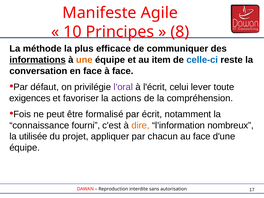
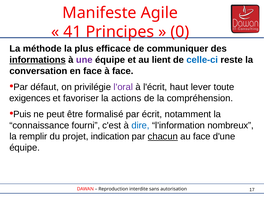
10: 10 -> 41 (72, 32)
8: 8 -> 0 (180, 32)
une colour: orange -> purple (84, 60)
item: item -> lient (161, 60)
celui: celui -> haut (179, 87)
Fois: Fois -> Puis (22, 114)
dire colour: orange -> blue (140, 125)
utilisée: utilisée -> remplir (33, 136)
appliquer: appliquer -> indication (110, 136)
chacun underline: none -> present (163, 136)
